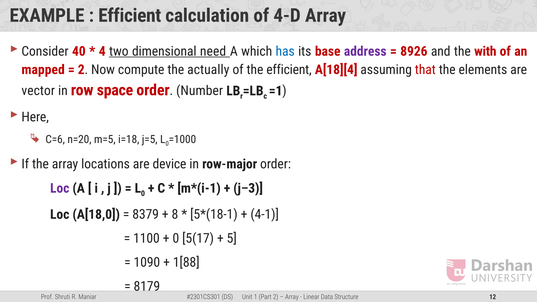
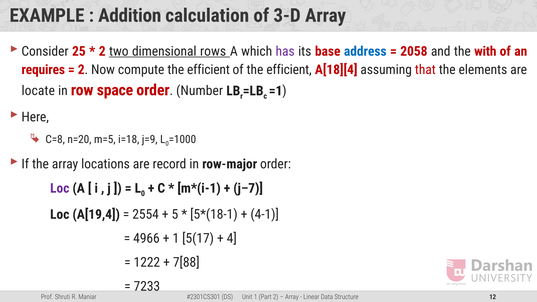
Efficient: Efficient -> Addition (130, 16)
4-D: 4-D -> 3-D (287, 16)
40: 40 -> 25 (79, 51)
4: 4 -> 2 (102, 51)
need: need -> rows (213, 51)
has colour: blue -> purple (285, 51)
address colour: purple -> blue (365, 51)
8926: 8926 -> 2058 (414, 51)
mapped: mapped -> requires (43, 70)
compute the actually: actually -> efficient (208, 70)
vector: vector -> locate (38, 91)
C=6: C=6 -> C=8 (55, 139)
j=5: j=5 -> j=9 (150, 139)
device: device -> record (169, 164)
j–3: j–3 -> j–7 (248, 188)
A[18,0: A[18,0 -> A[19,4 (96, 214)
8379: 8379 -> 2554 (146, 214)
8: 8 -> 5 (175, 214)
1100: 1100 -> 4966 (146, 238)
0: 0 -> 1 (176, 238)
5: 5 -> 4 (232, 238)
1090: 1090 -> 1222 (147, 262)
1[88: 1[88 -> 7[88 (186, 262)
8179: 8179 -> 7233 (147, 286)
